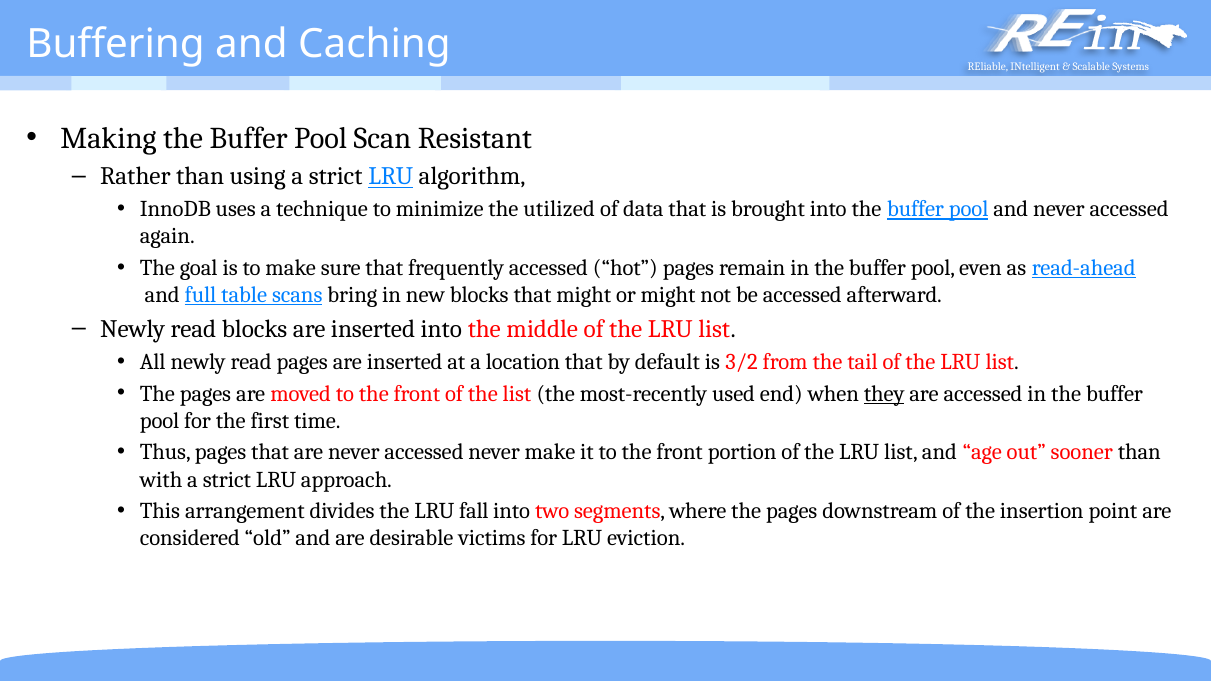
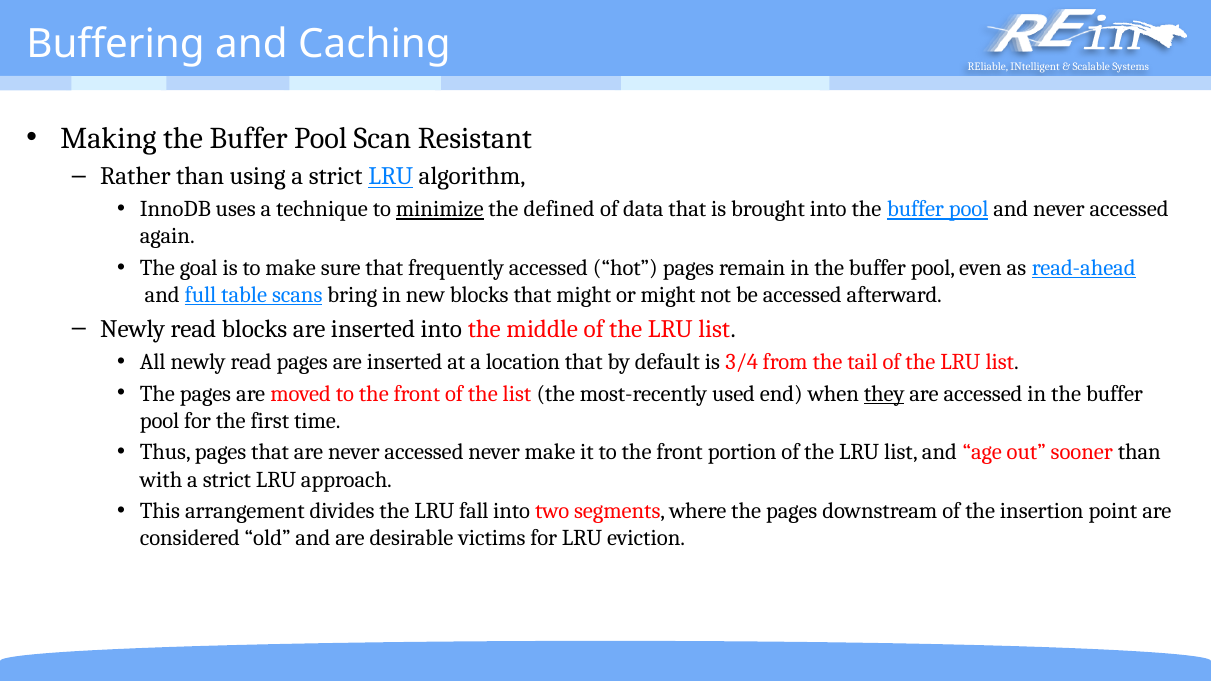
minimize underline: none -> present (440, 209)
utilized: utilized -> defined (559, 209)
3/2: 3/2 -> 3/4 (742, 362)
